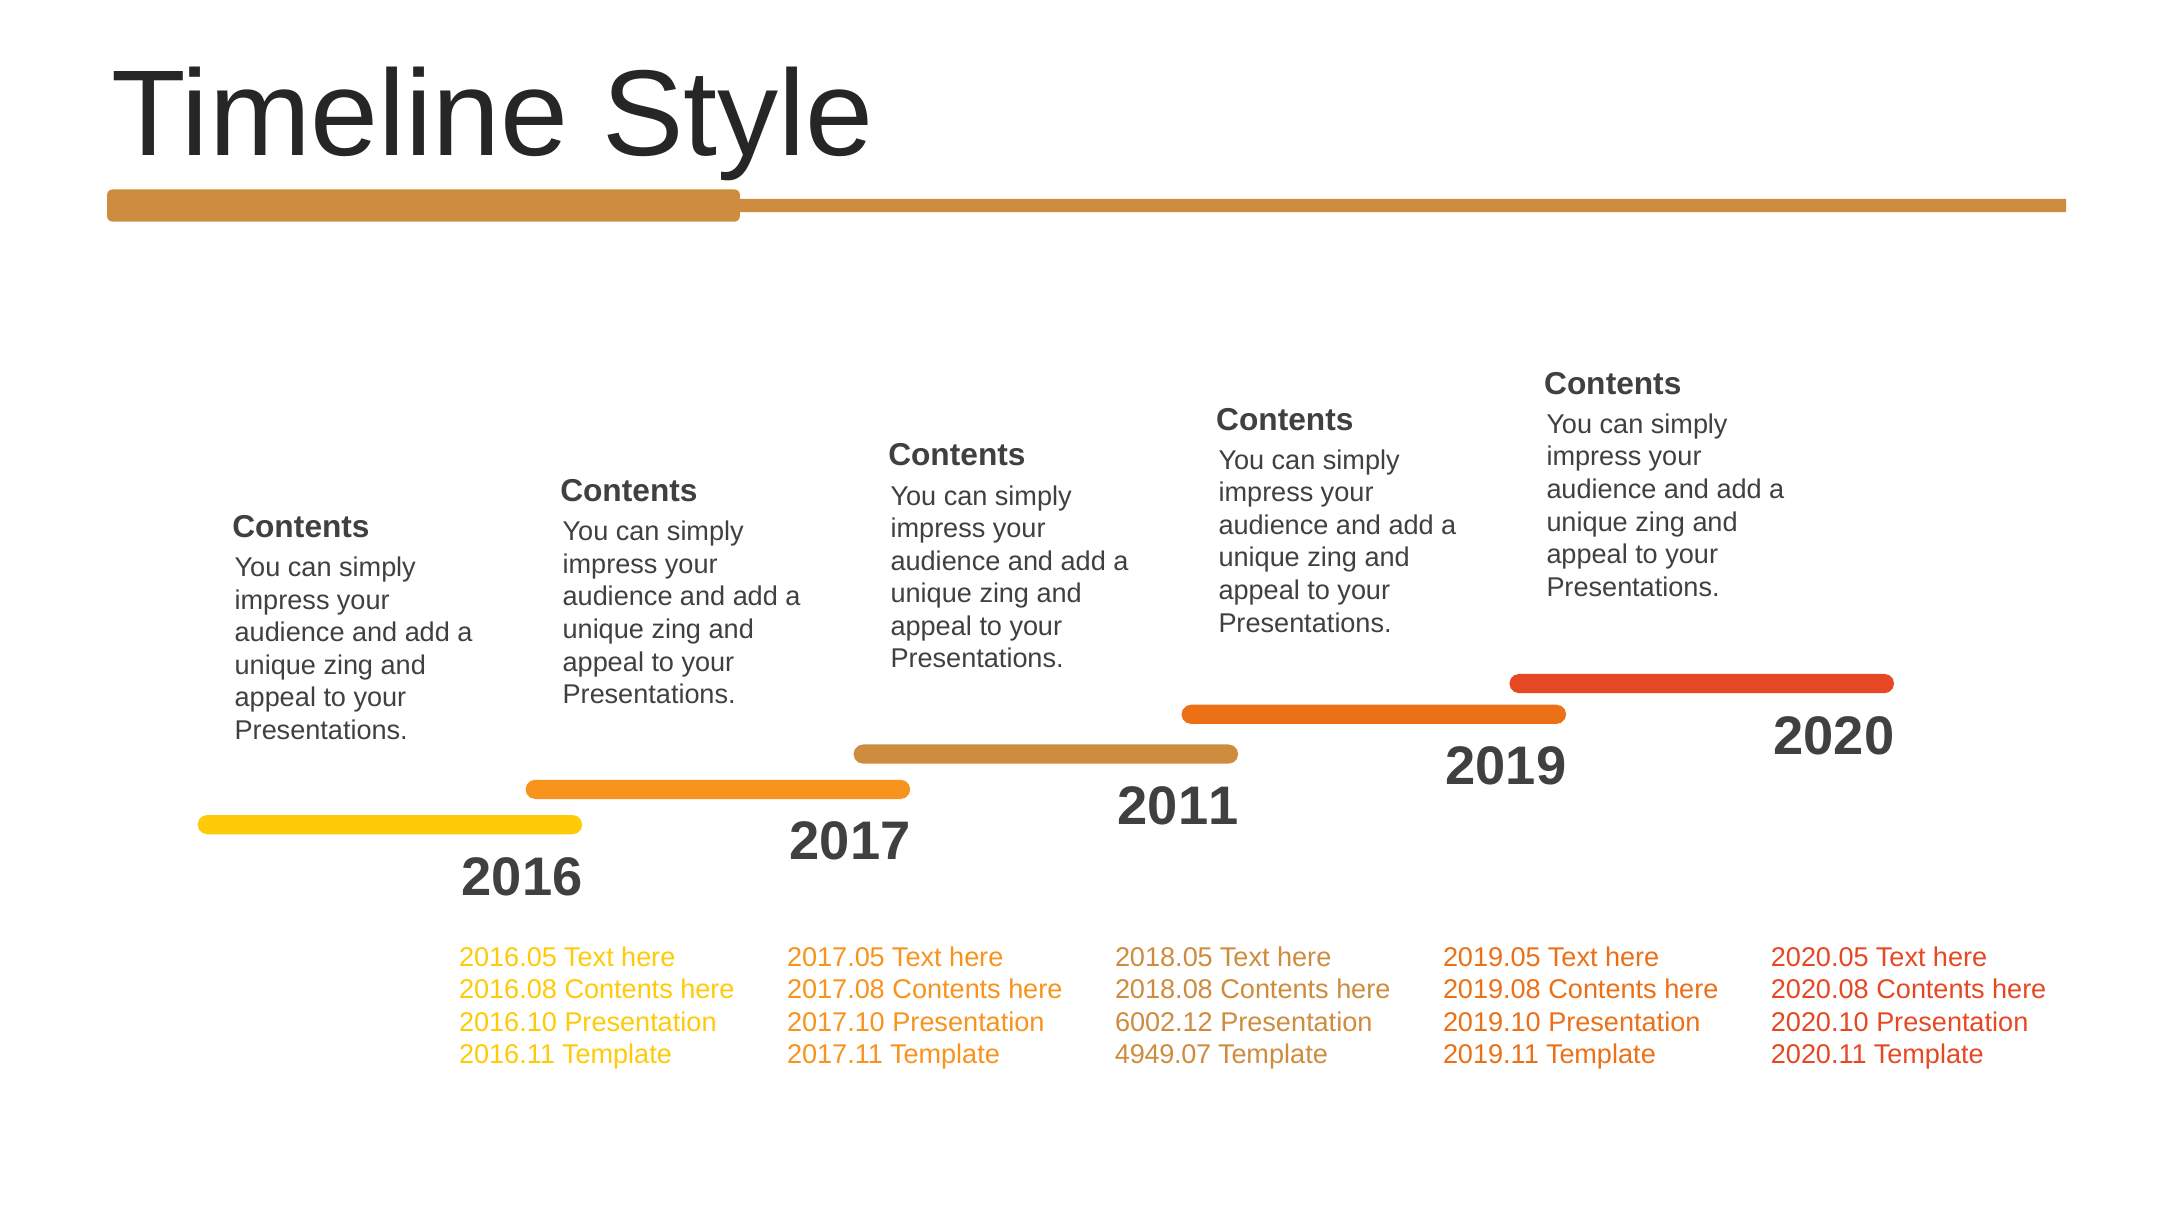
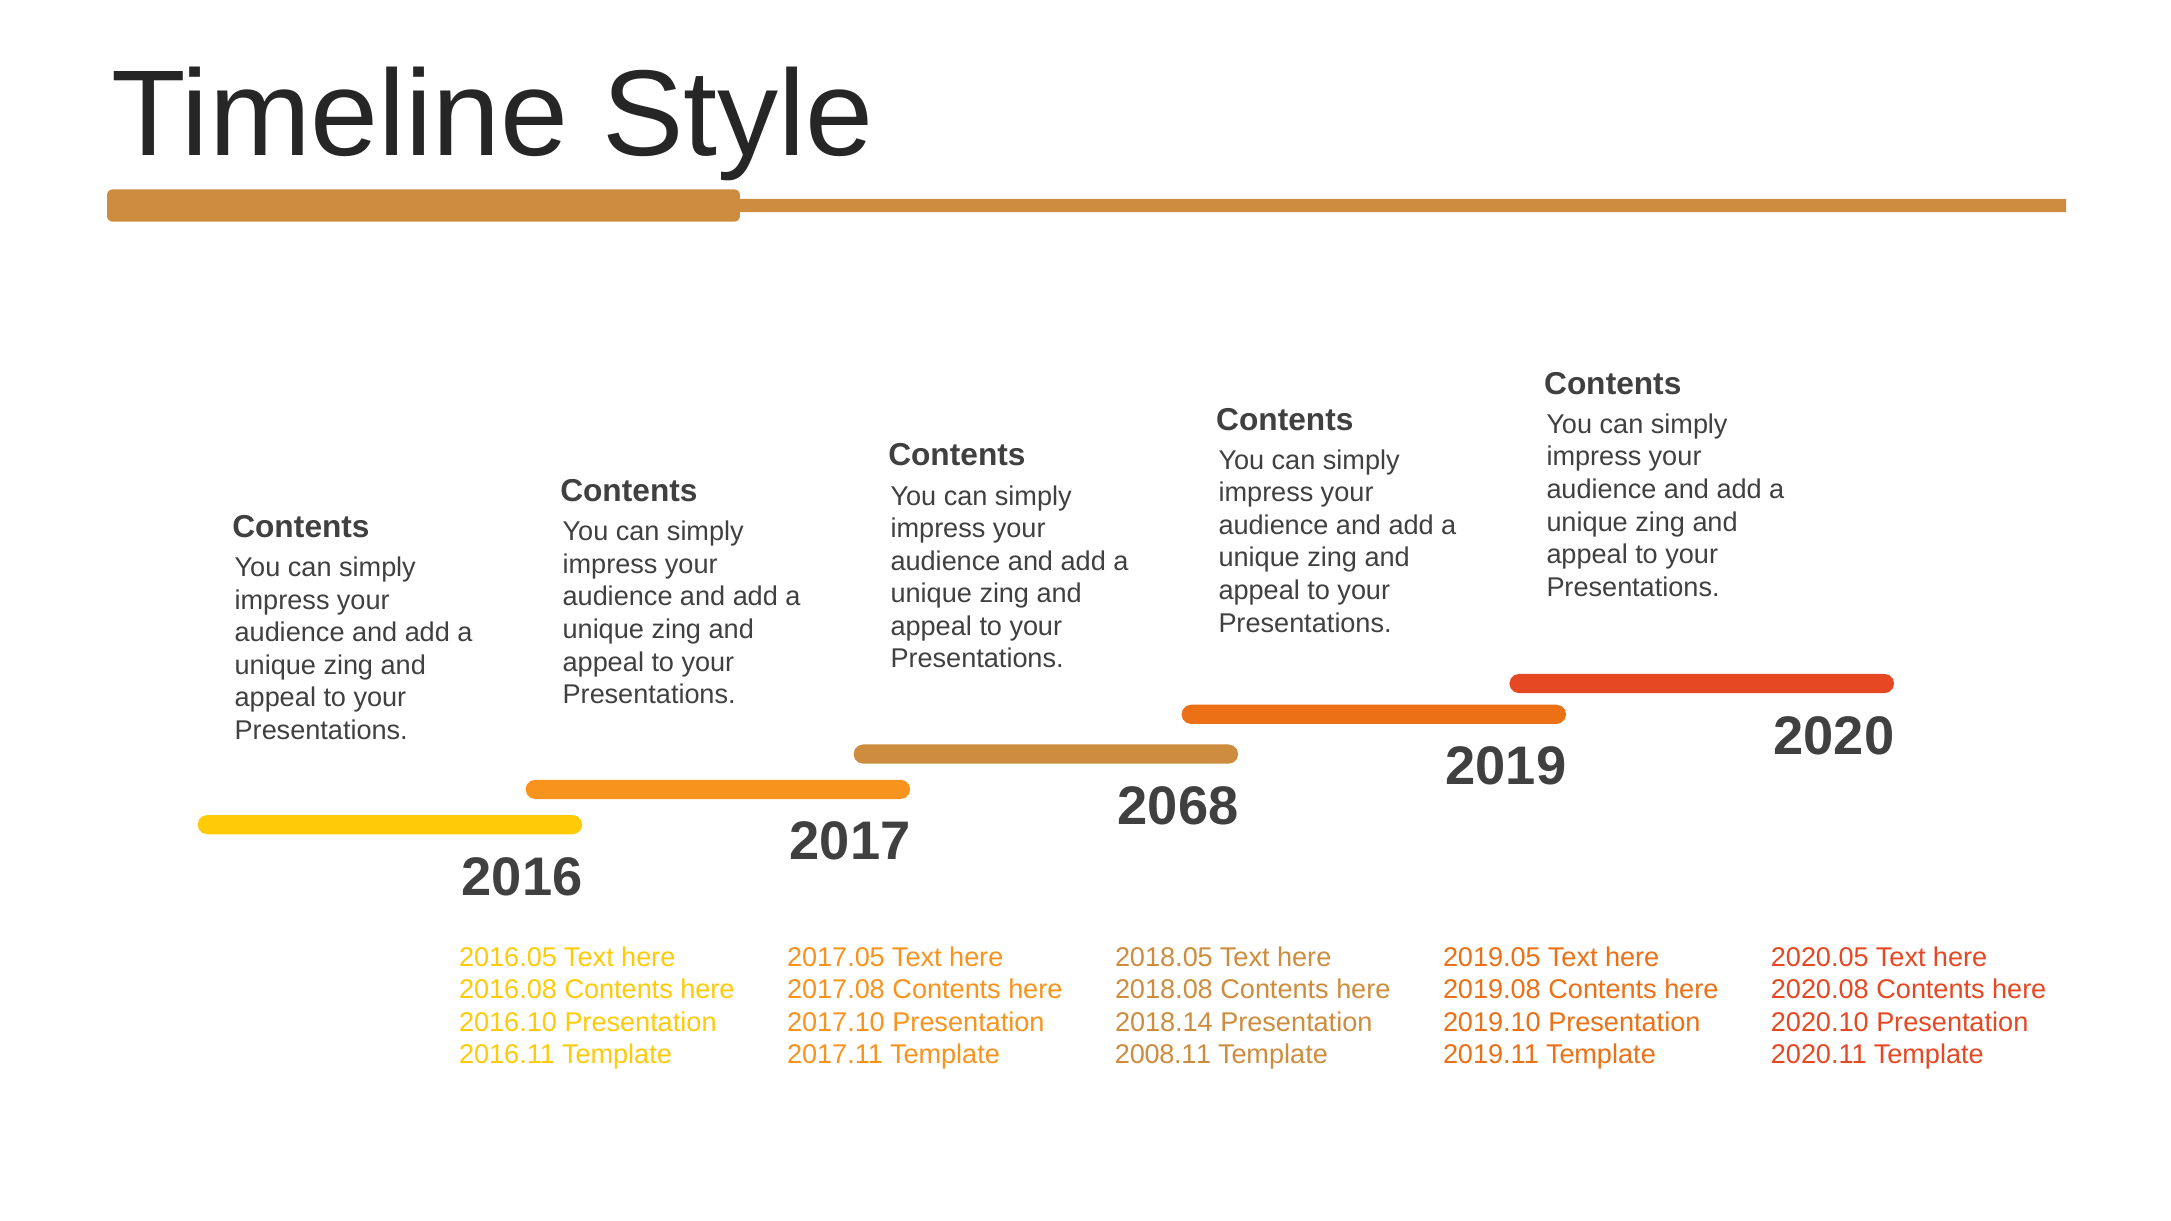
2011: 2011 -> 2068 (1178, 807)
6002.12: 6002.12 -> 2018.14 (1164, 1022)
4949.07: 4949.07 -> 2008.11 (1163, 1055)
